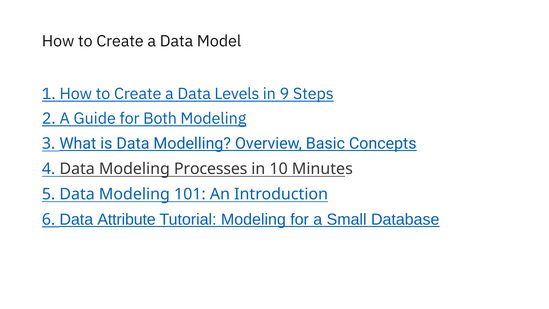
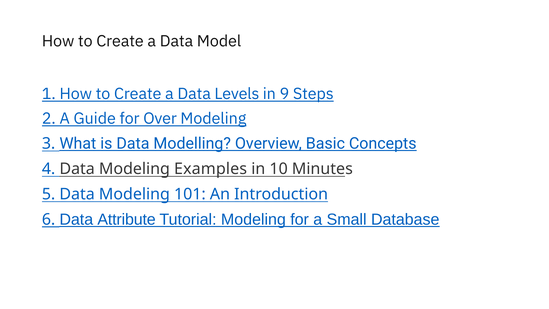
Both: Both -> Over (160, 118)
Processes: Processes -> Examples (211, 169)
